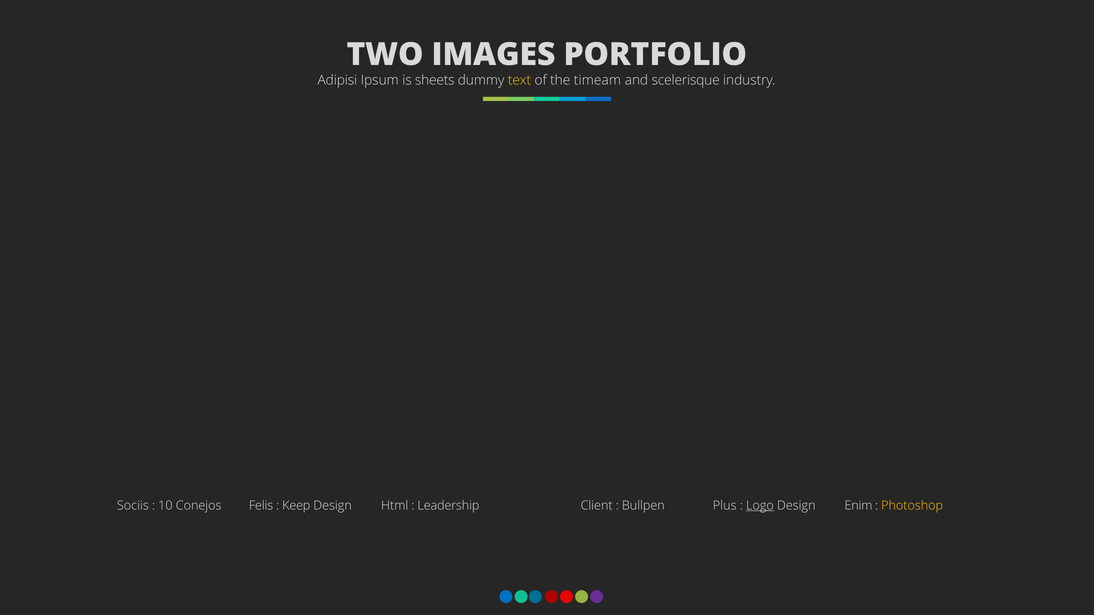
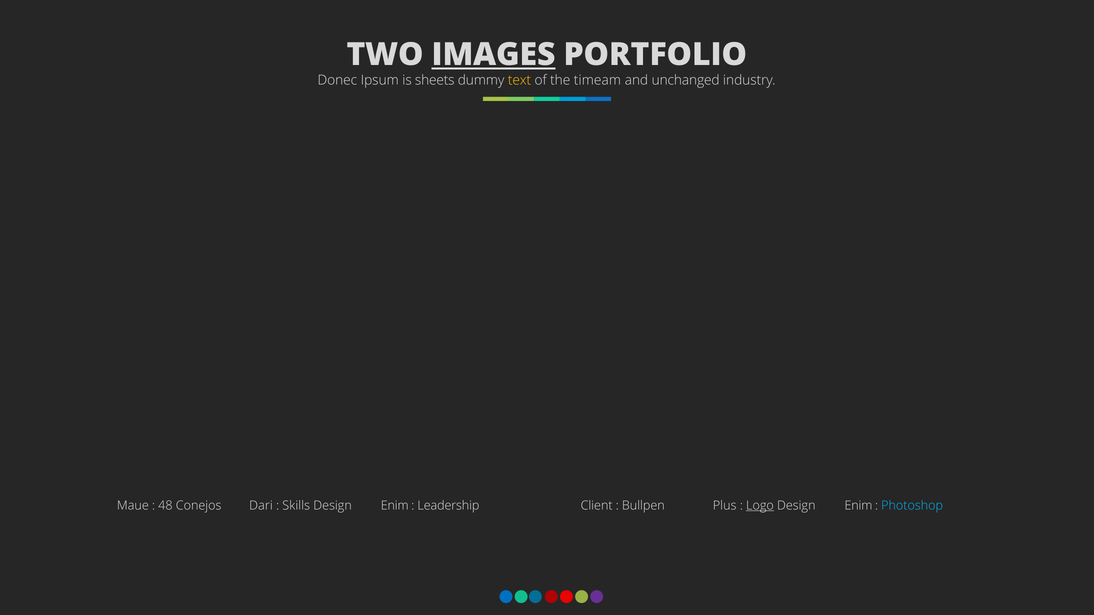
IMAGES underline: none -> present (494, 55)
Adipisi: Adipisi -> Donec (337, 80)
scelerisque: scelerisque -> unchanged (686, 80)
Sociis: Sociis -> Maue (133, 506)
10: 10 -> 48 (165, 506)
Felis: Felis -> Dari (261, 506)
Keep: Keep -> Skills (296, 506)
Html: Html -> Enim (395, 506)
Photoshop colour: yellow -> light blue (912, 506)
